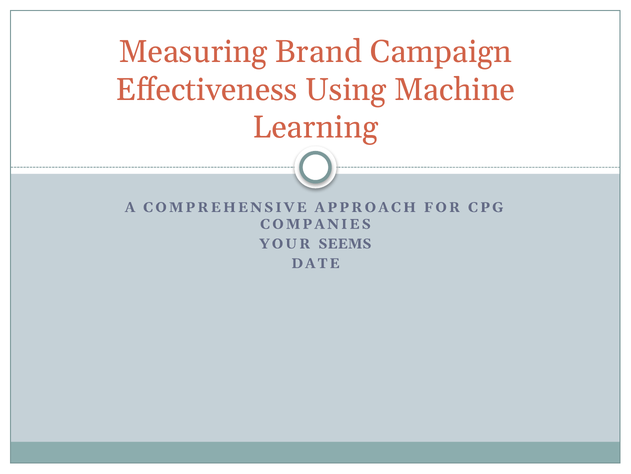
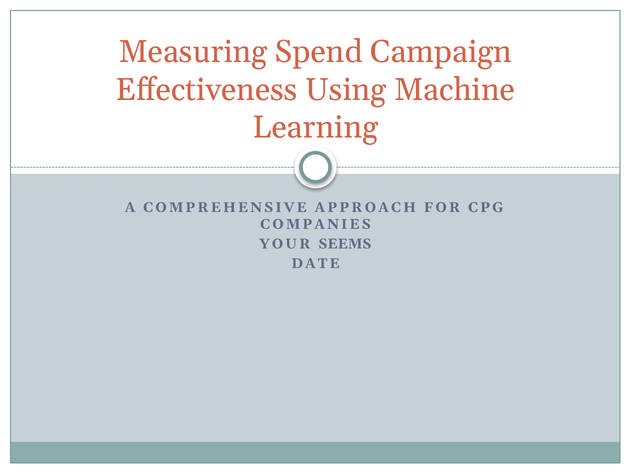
Brand: Brand -> Spend (319, 52)
